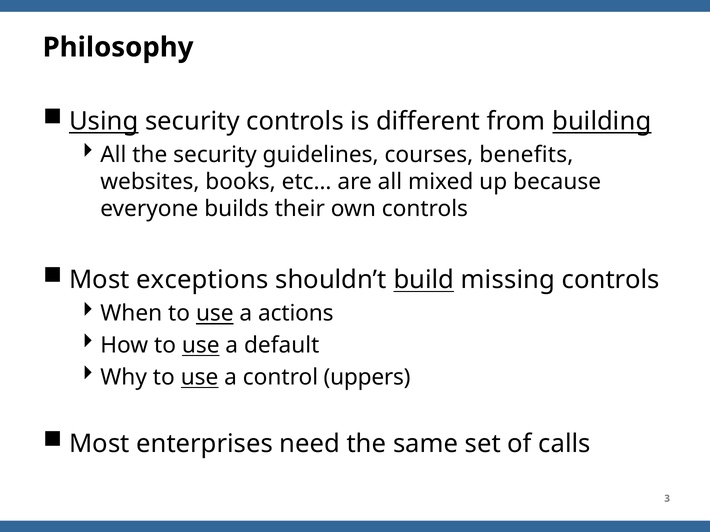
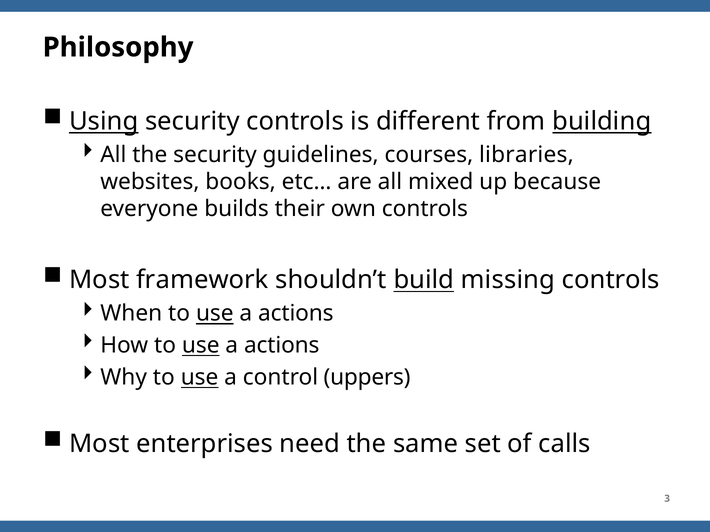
benefits: benefits -> libraries (526, 155)
exceptions: exceptions -> framework (202, 280)
default: default -> actions (282, 346)
